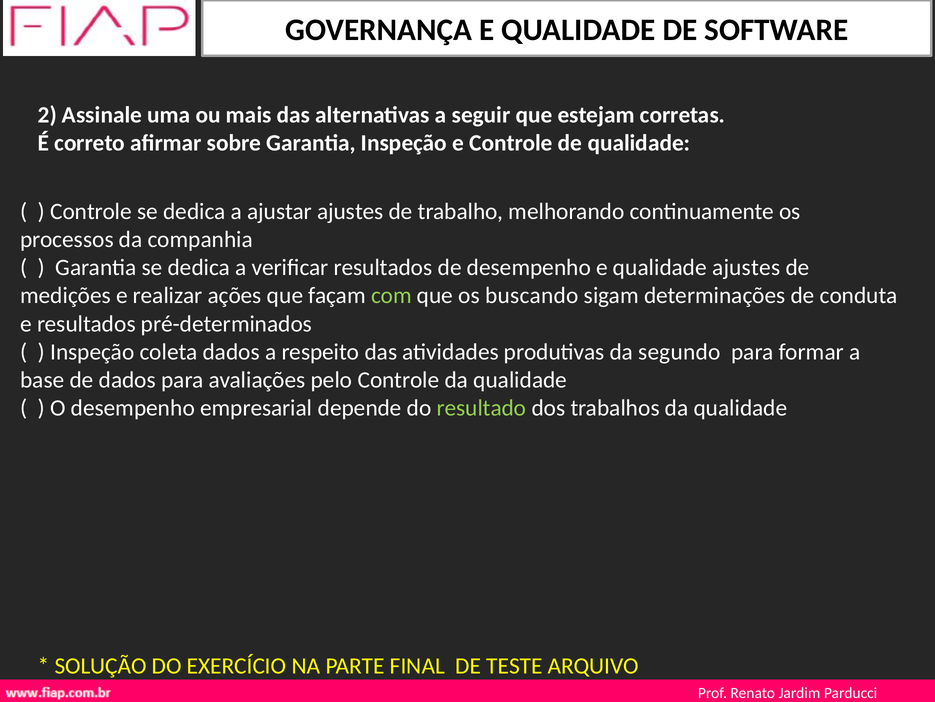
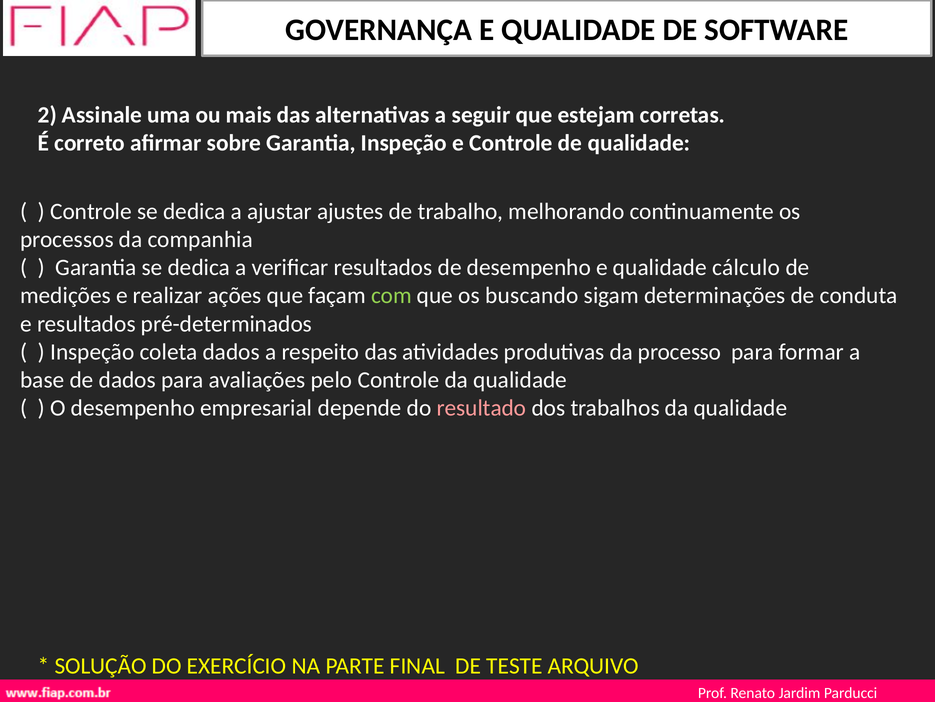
qualidade ajustes: ajustes -> cálculo (746, 267)
segundo: segundo -> processo (680, 352)
resultado colour: light green -> pink (482, 408)
